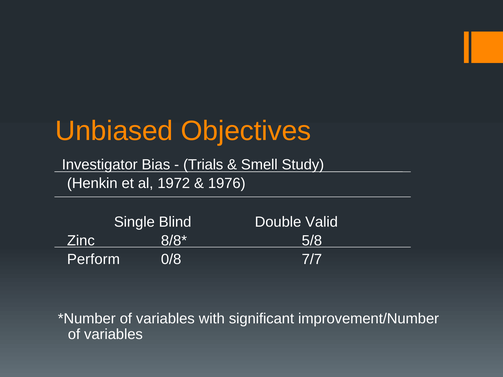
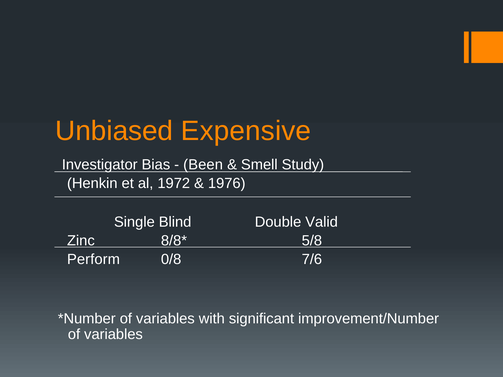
Objectives: Objectives -> Expensive (246, 131)
Trials: Trials -> Been (203, 165)
7/7: 7/7 -> 7/6 (312, 259)
